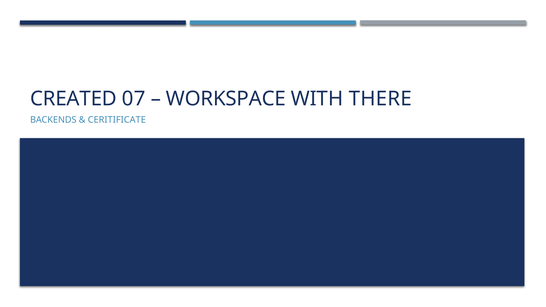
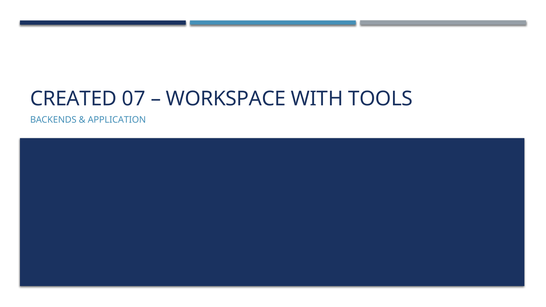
THERE: THERE -> TOOLS (381, 99)
CERITIFICATE: CERITIFICATE -> APPLICATION (117, 120)
